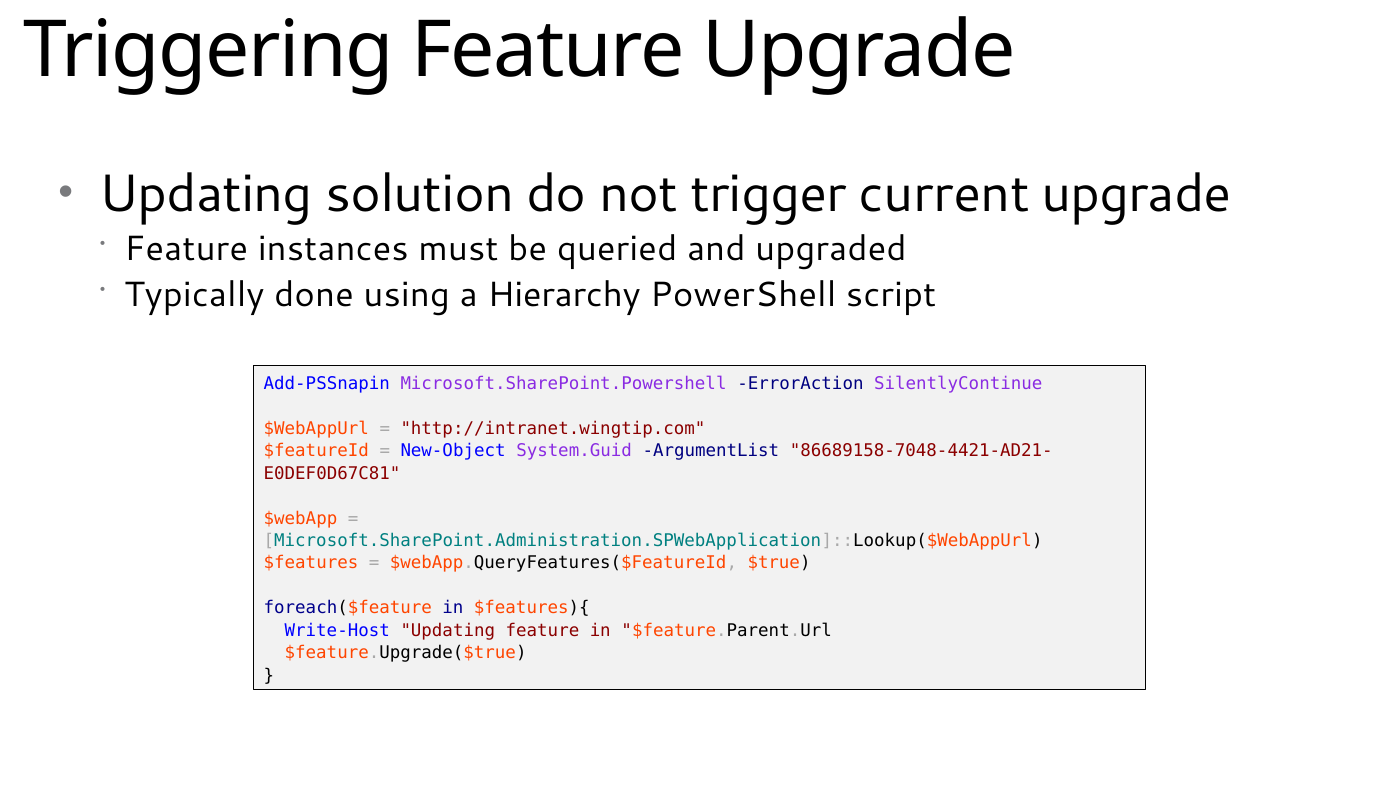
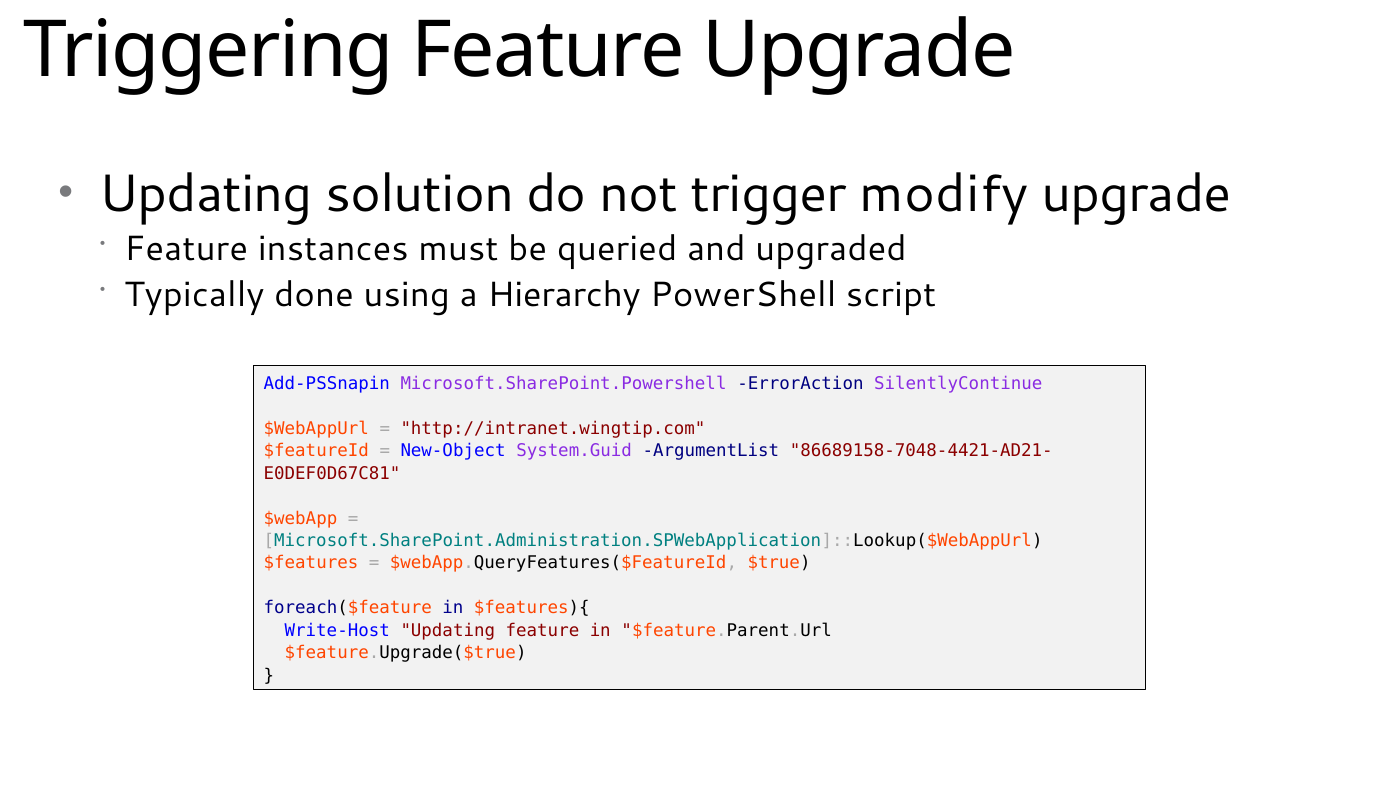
current: current -> modify (944, 194)
